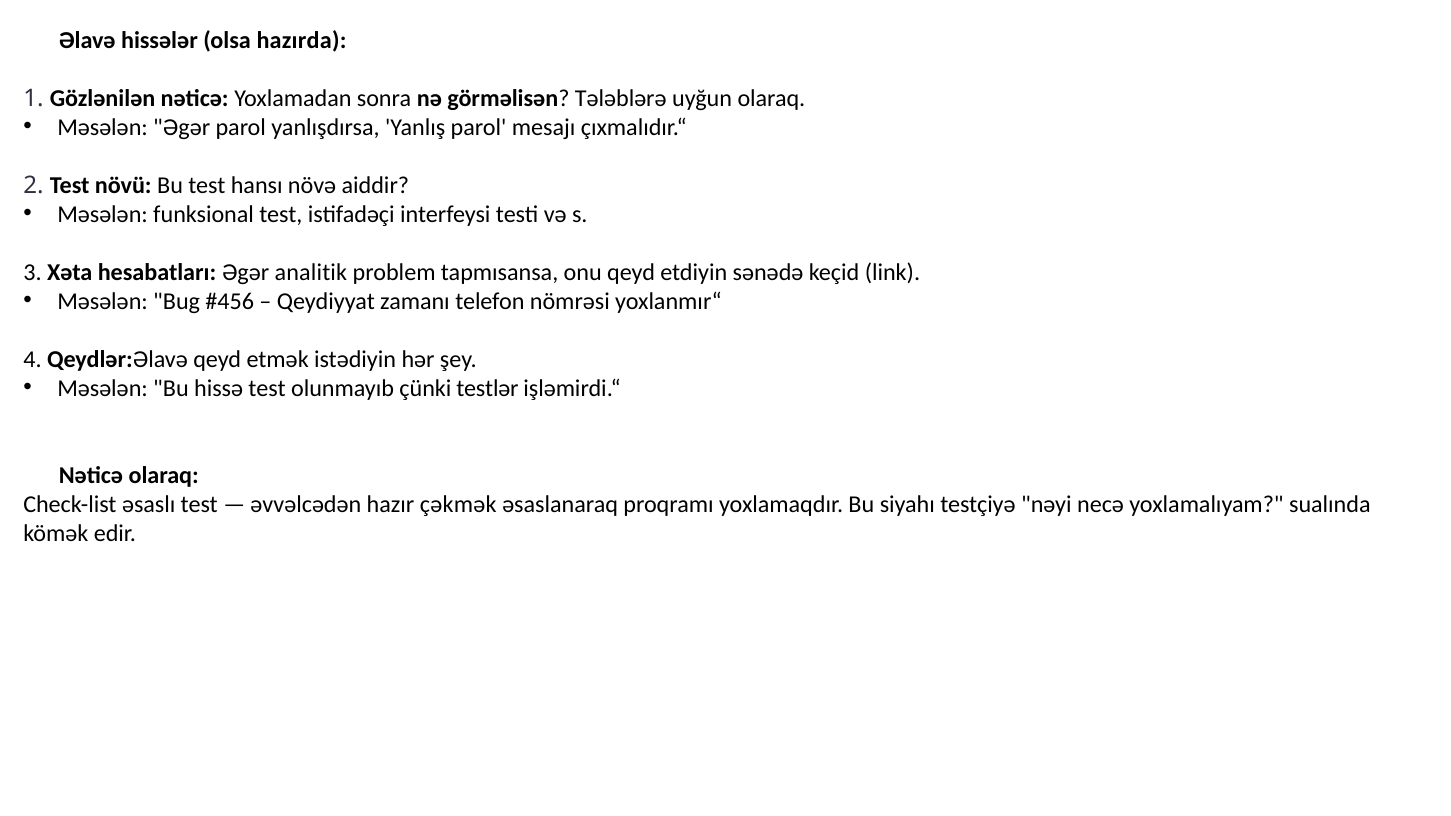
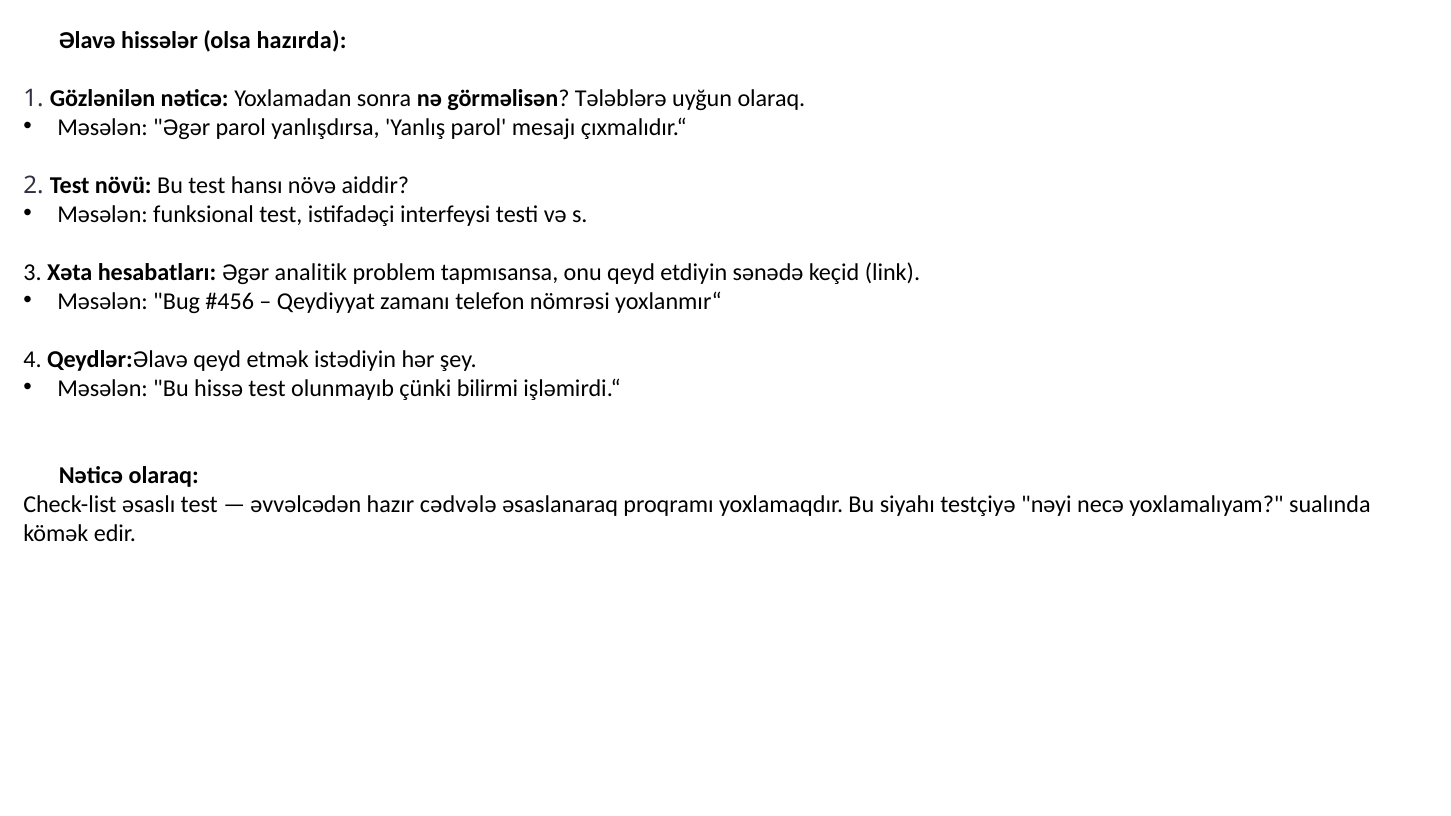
testlər: testlər -> bilirmi (487, 389)
çəkmək: çəkmək -> cədvələ (458, 505)
